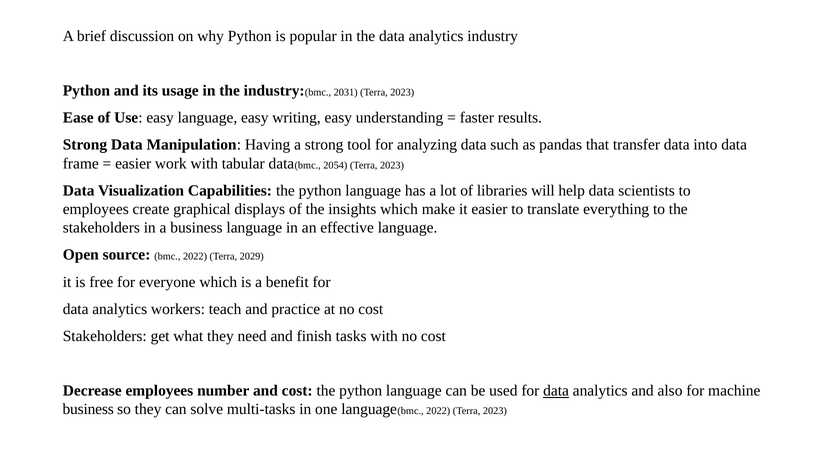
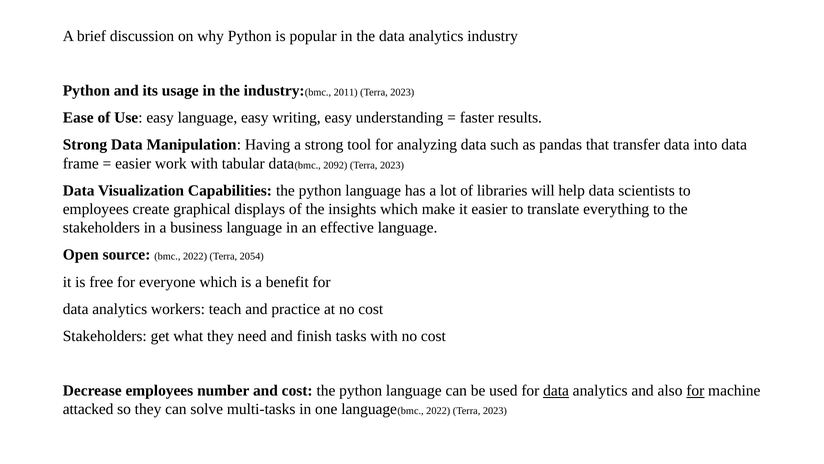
2031: 2031 -> 2011 (346, 92)
2054: 2054 -> 2092 (335, 165)
2029: 2029 -> 2054 (252, 256)
for underline: none -> present (695, 390)
business: business -> attacked (88, 409)
